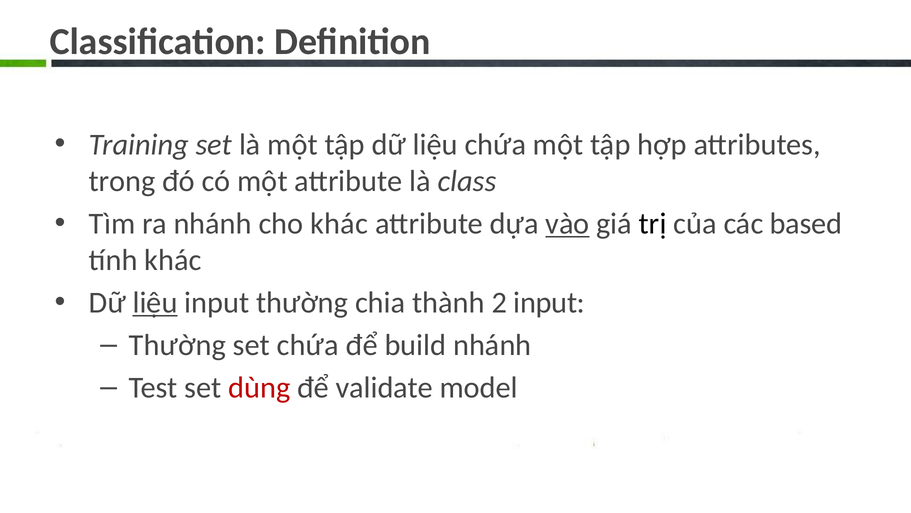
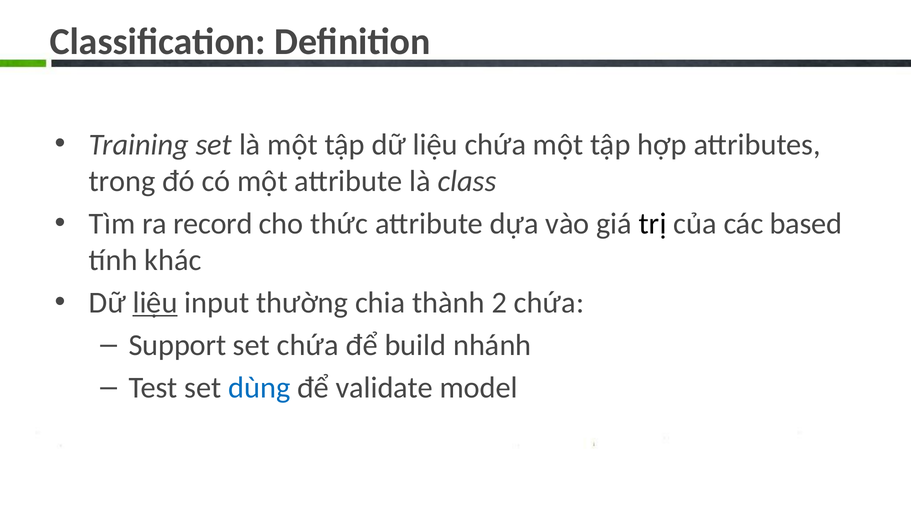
ra nhánh: nhánh -> record (213, 223)
cho khác: khác -> thức (339, 223)
vào underline: present -> none (567, 223)
2 input: input -> chứa (549, 302)
Thường: Thường -> Support (177, 345)
dùng colour: red -> blue (259, 387)
